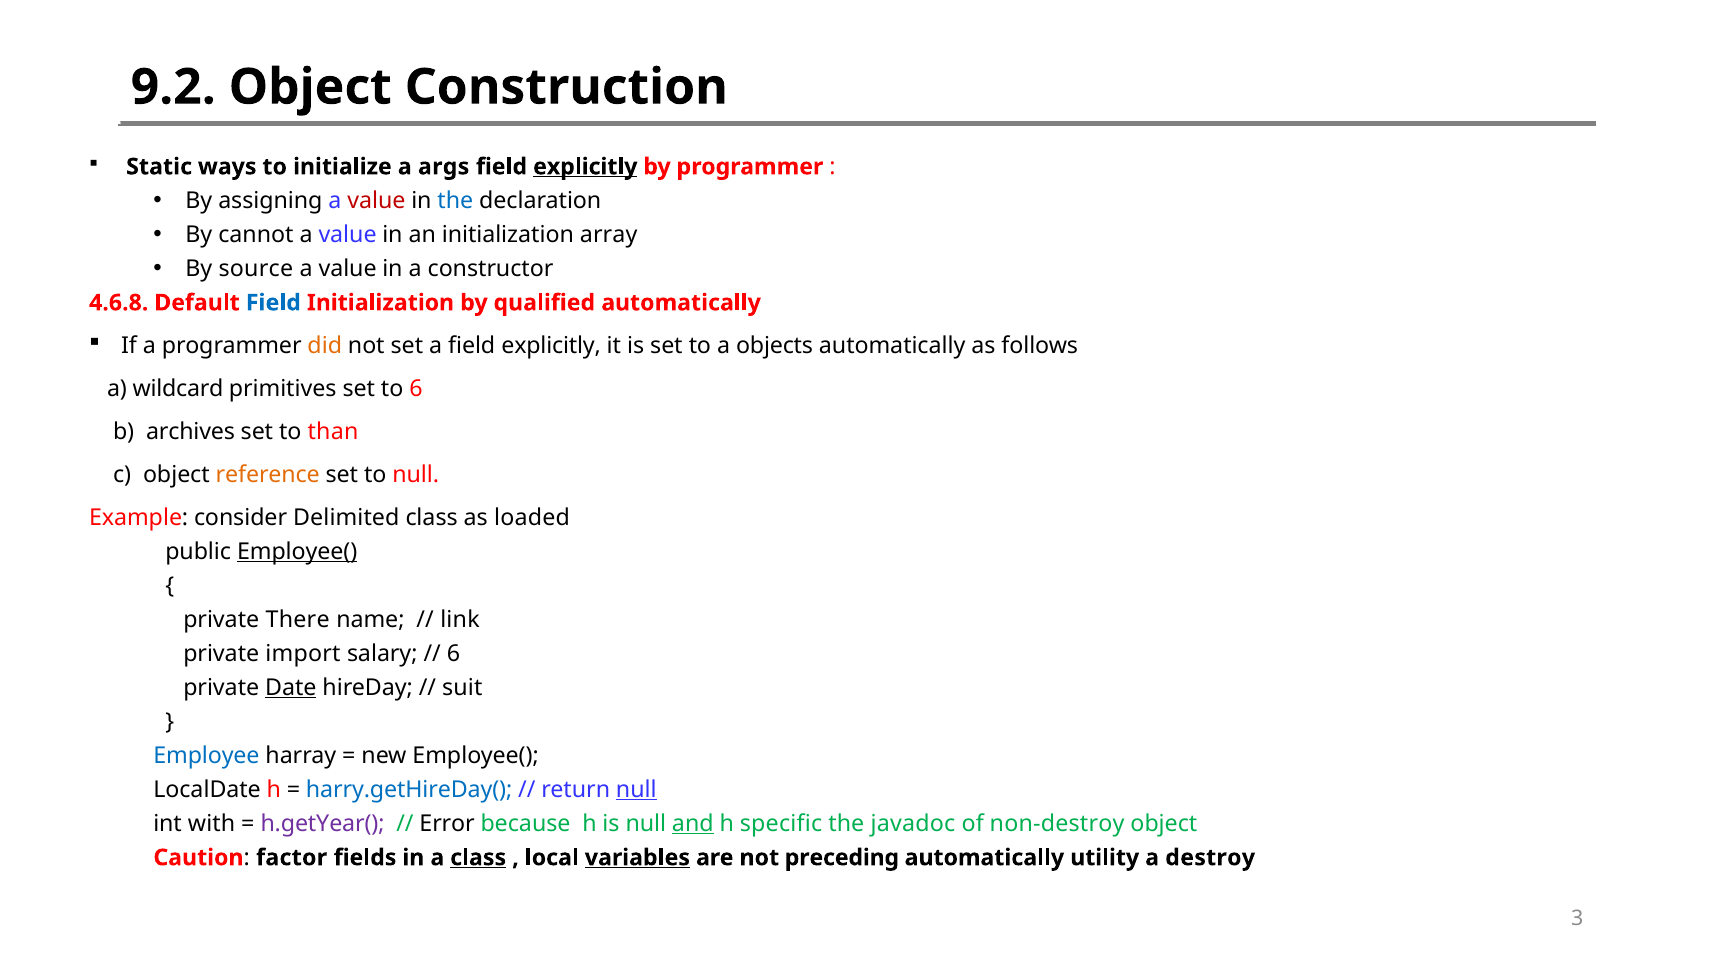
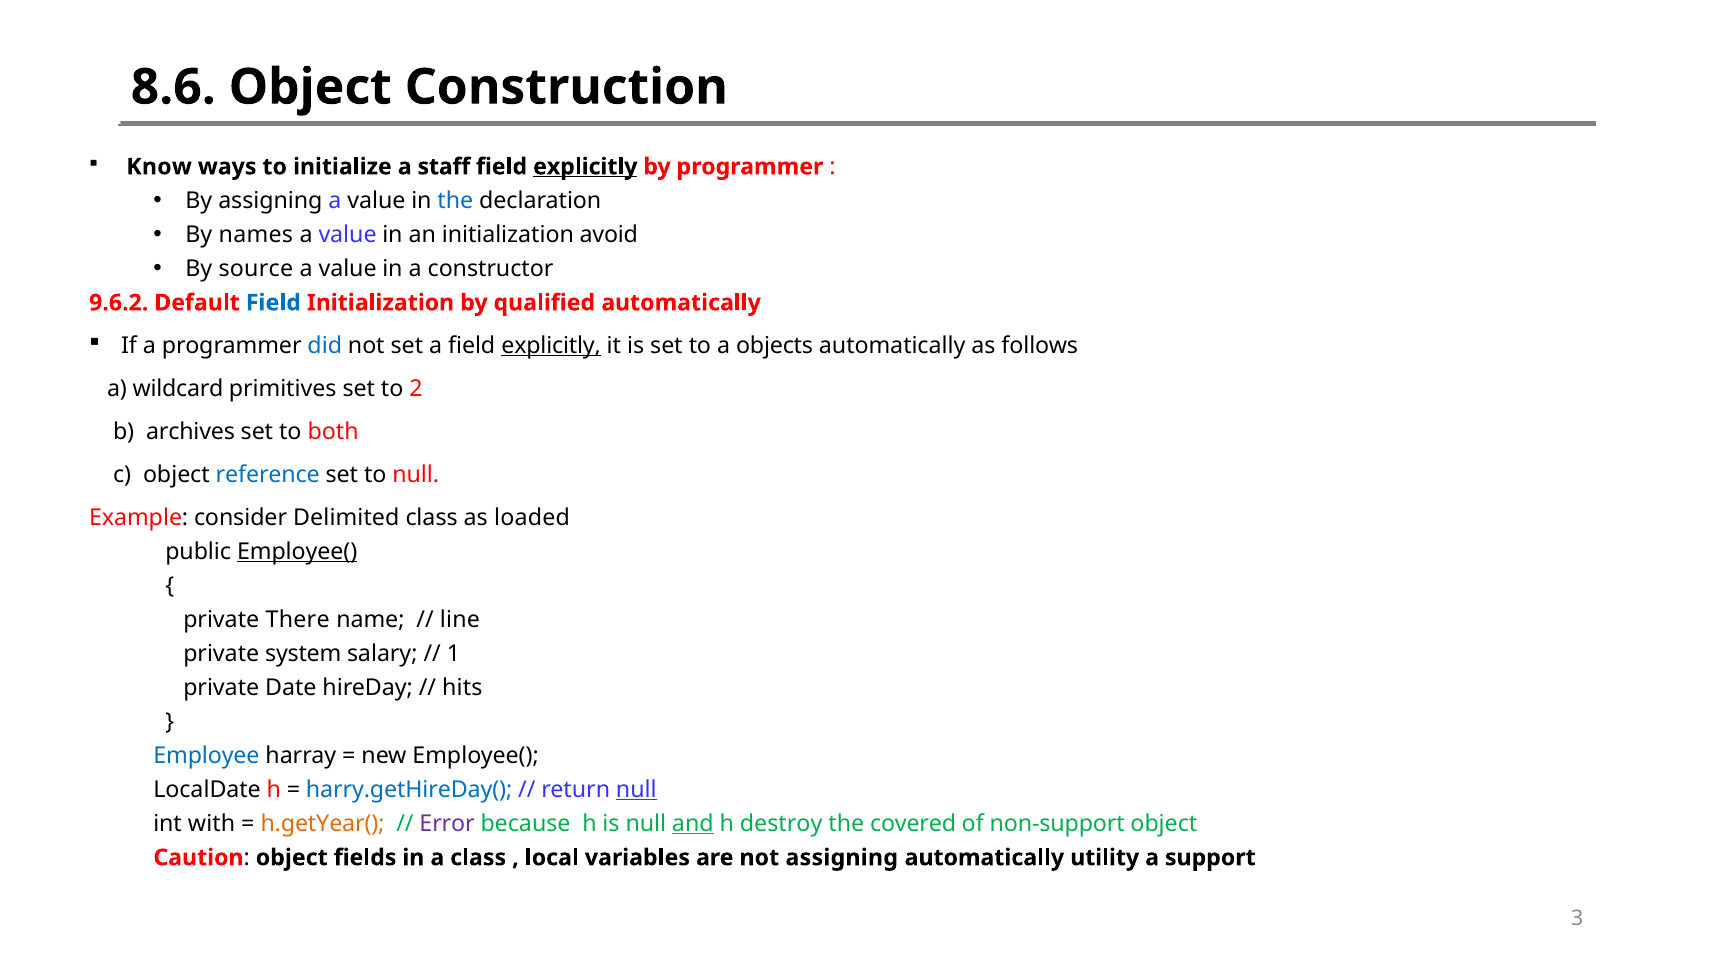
9.2: 9.2 -> 8.6 (173, 87)
Static: Static -> Know (159, 167)
args: args -> staff (444, 167)
value colour: red -> black (376, 201)
cannot: cannot -> names (256, 235)
array: array -> avoid (609, 235)
4.6.8: 4.6.8 -> 9.6.2 (119, 303)
did colour: orange -> blue (325, 346)
explicitly underline: none -> present (551, 346)
to 6: 6 -> 2 (416, 389)
than: than -> both (333, 432)
reference colour: orange -> blue (268, 475)
link: link -> line (460, 620)
import: import -> system (303, 654)
6: 6 -> 1 (453, 654)
Date underline: present -> none (291, 688)
suit: suit -> hits (462, 688)
h.getYear( colour: purple -> orange (323, 824)
Error colour: black -> purple (447, 824)
specific: specific -> destroy (781, 824)
javadoc: javadoc -> covered (913, 824)
non-destroy: non-destroy -> non-support (1057, 824)
Caution factor: factor -> object (292, 858)
class underline: present -> none (478, 858)
variables underline: present -> none (637, 858)
not preceding: preceding -> assigning (842, 858)
destroy: destroy -> support (1210, 858)
